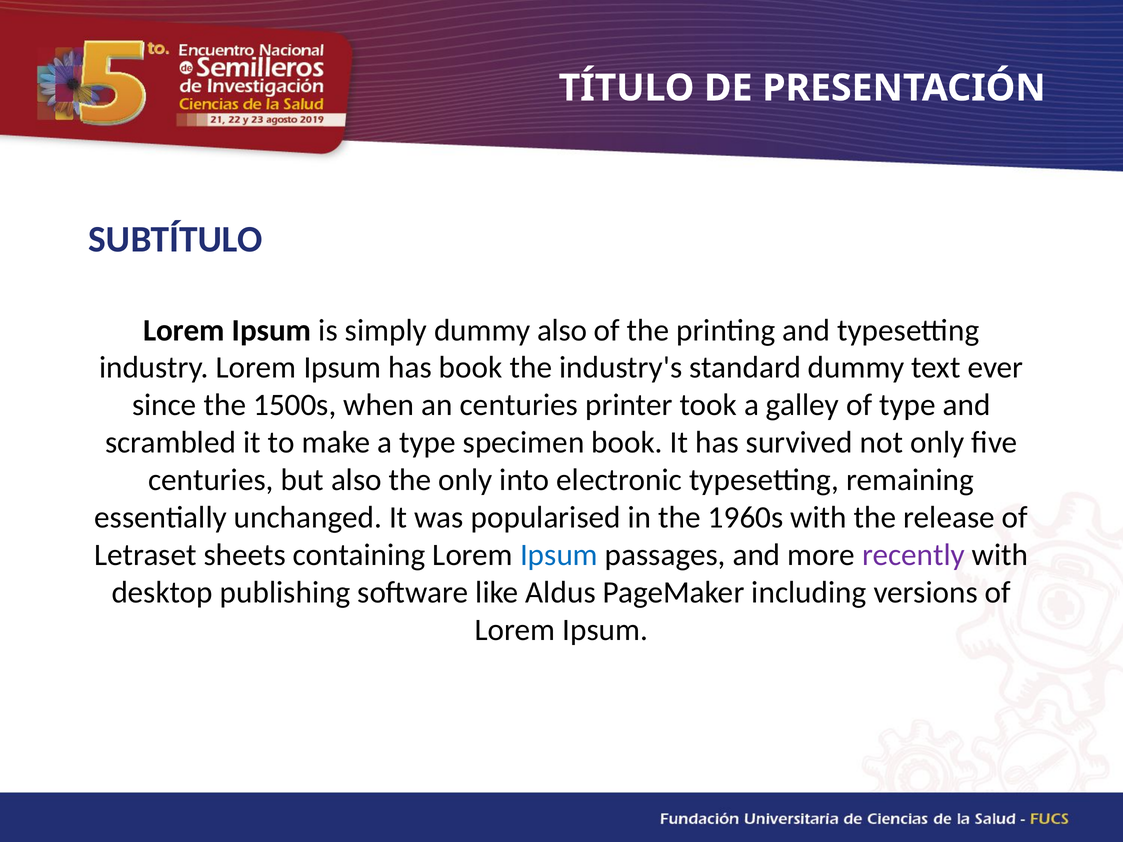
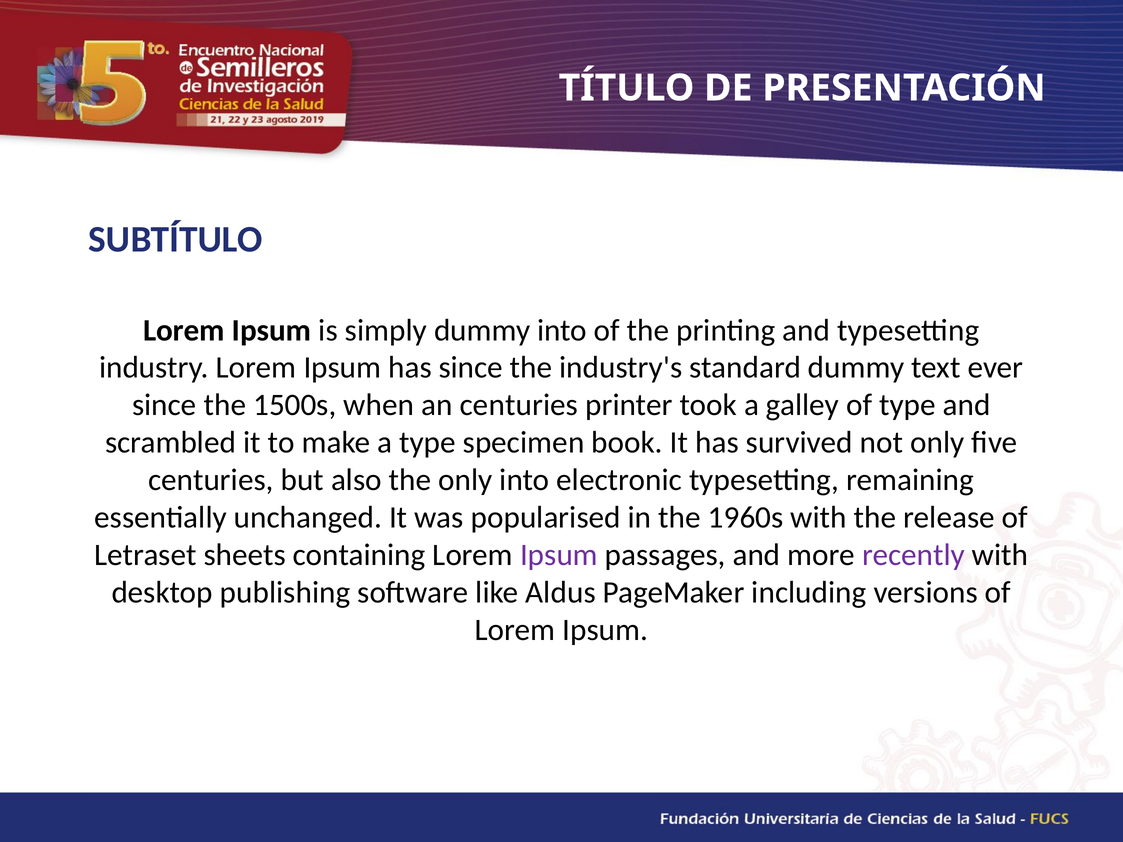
dummy also: also -> into (562, 330)
has book: book -> since (471, 368)
Ipsum colour: blue -> purple (559, 555)
